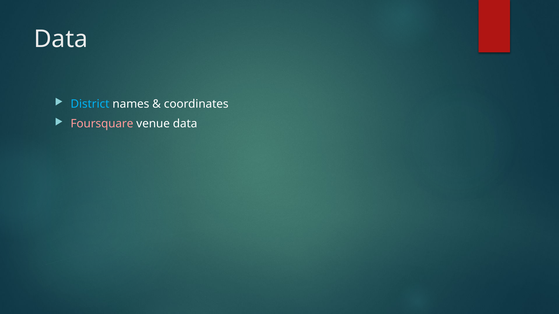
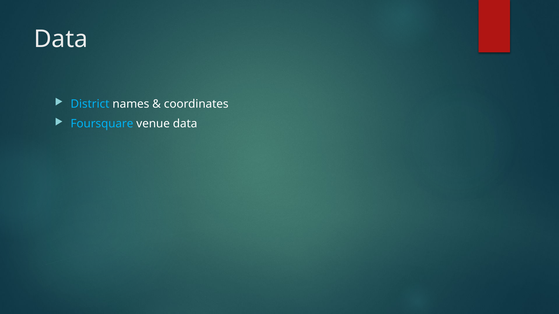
Foursquare colour: pink -> light blue (102, 124)
